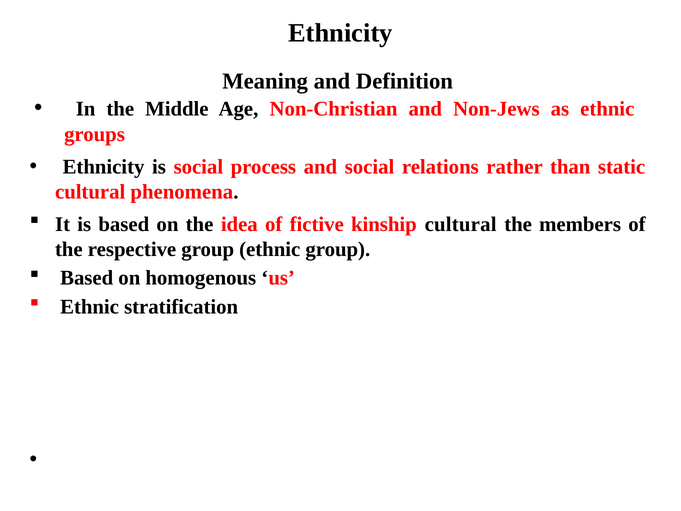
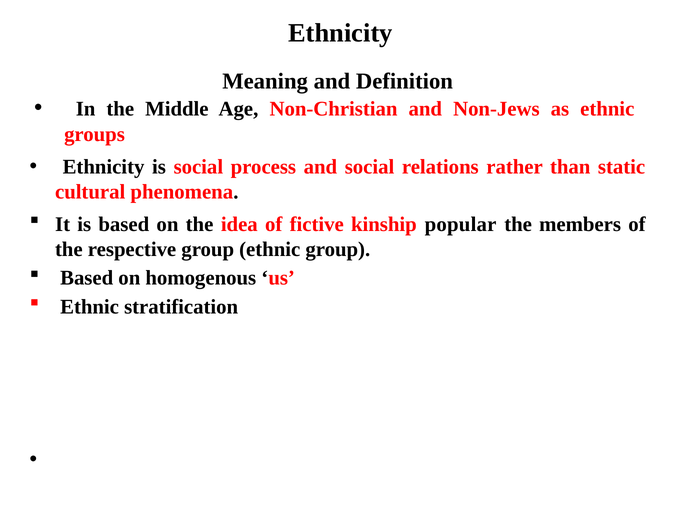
kinship cultural: cultural -> popular (461, 224)
